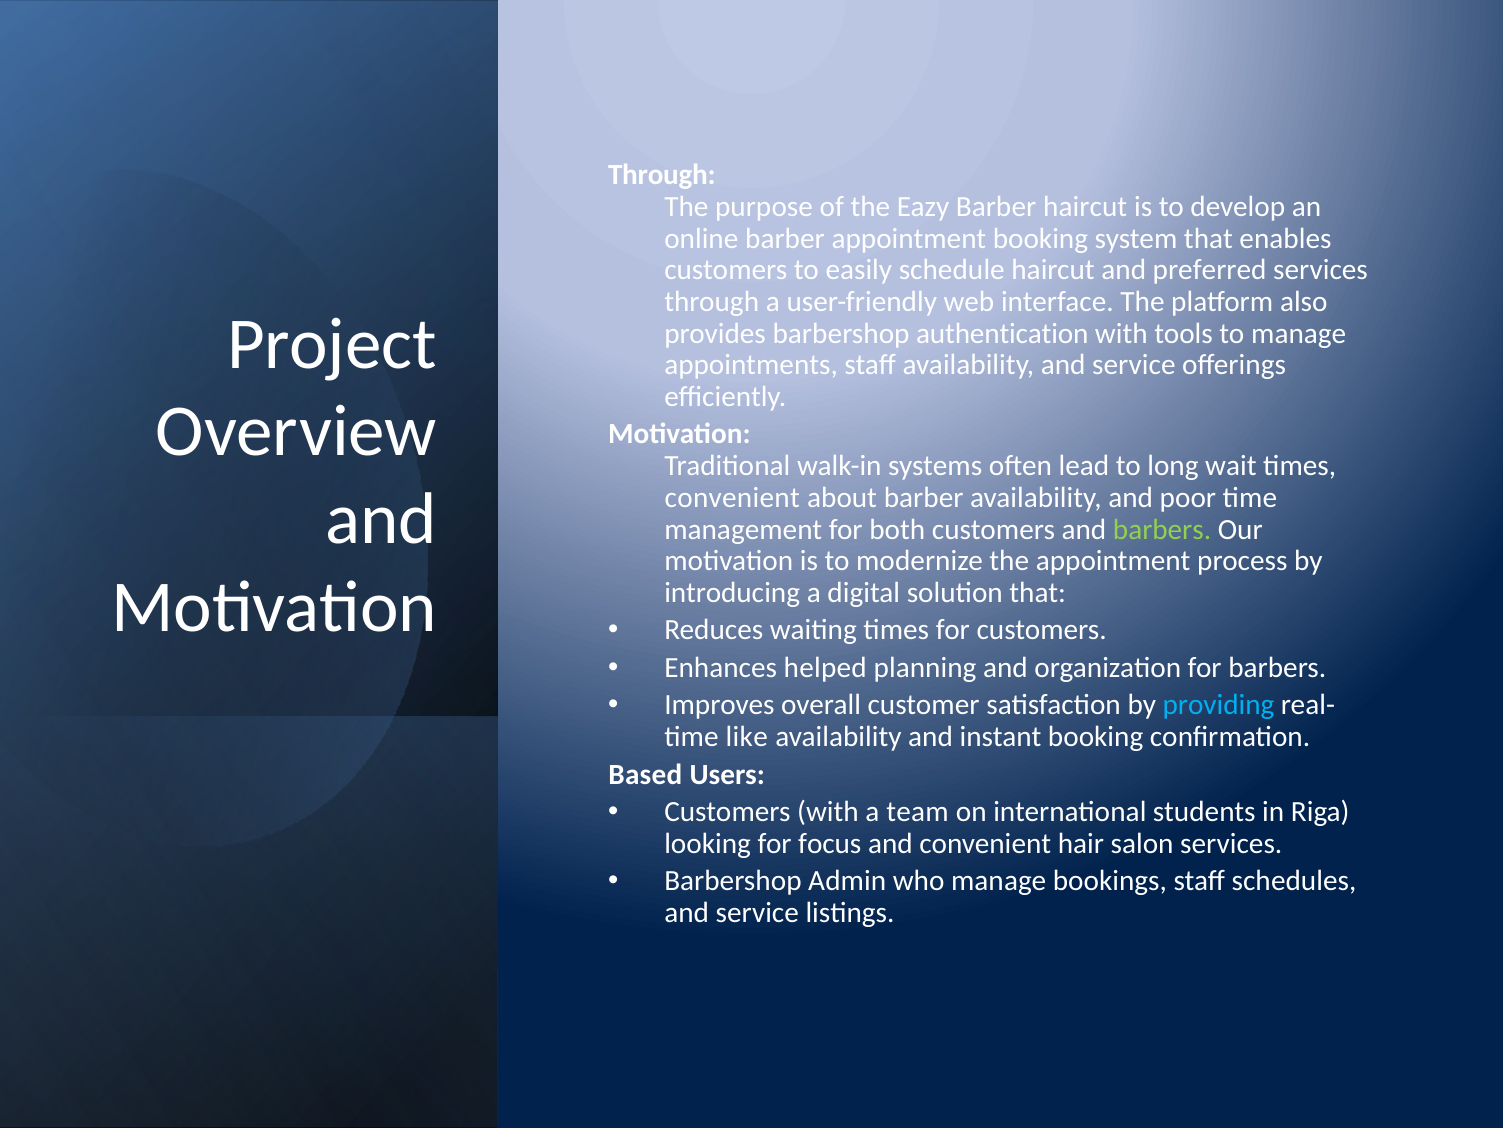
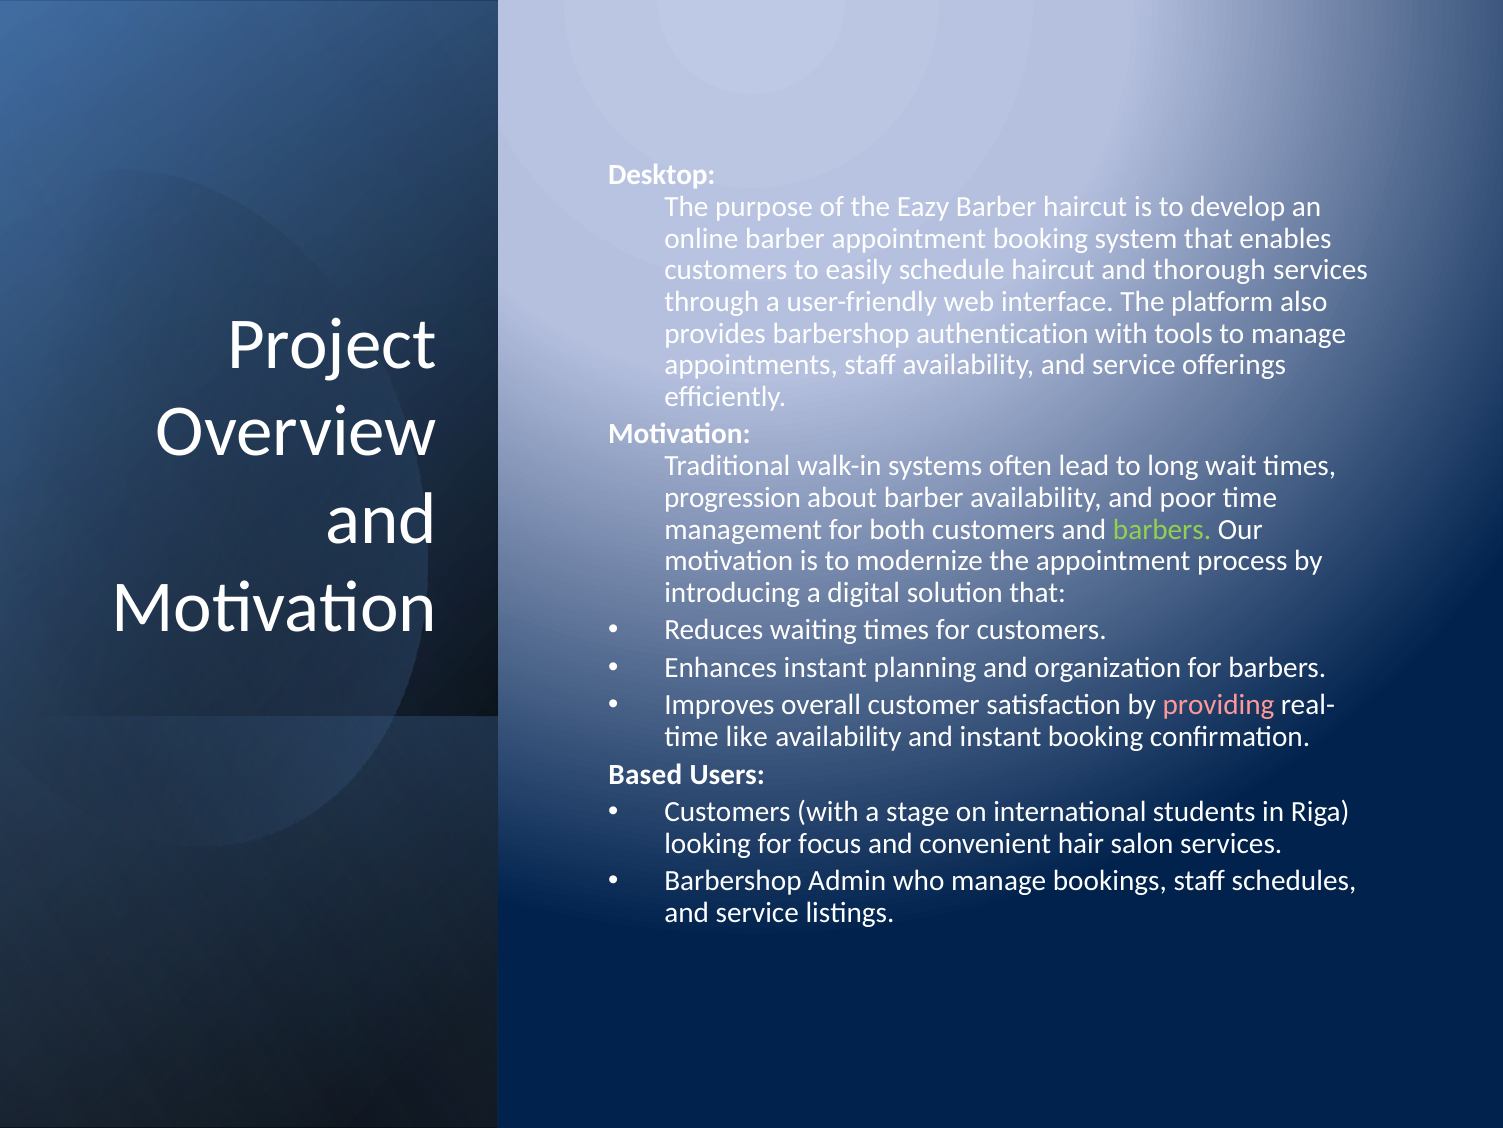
Through: Through -> Desktop (662, 175)
preferred: preferred -> thorough (1209, 270)
convenient: convenient -> progression (733, 497)
Enhances helped: helped -> instant (825, 667)
providing colour: light blue -> pink (1218, 705)
team: team -> stage (918, 812)
